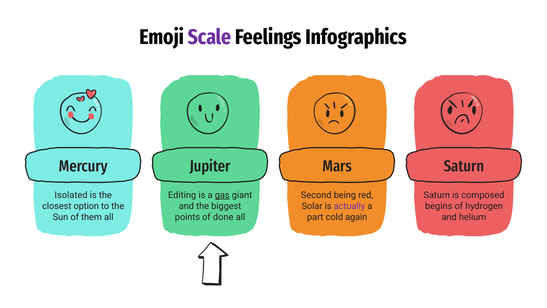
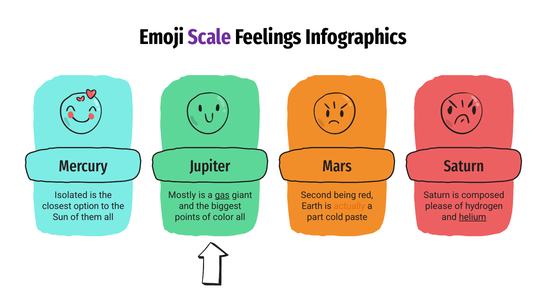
Editing: Editing -> Mostly (182, 195)
Solar: Solar -> Earth (312, 206)
actually colour: purple -> orange (349, 206)
begins: begins -> please (439, 206)
done: done -> color (223, 217)
again: again -> paste (356, 217)
helium underline: none -> present (473, 217)
